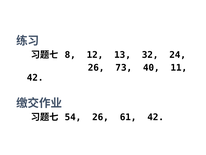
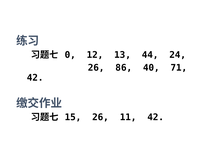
8: 8 -> 0 (70, 55)
32: 32 -> 44 (150, 55)
73: 73 -> 86 (124, 68)
11: 11 -> 71 (179, 68)
54: 54 -> 15 (73, 117)
61: 61 -> 11 (128, 117)
